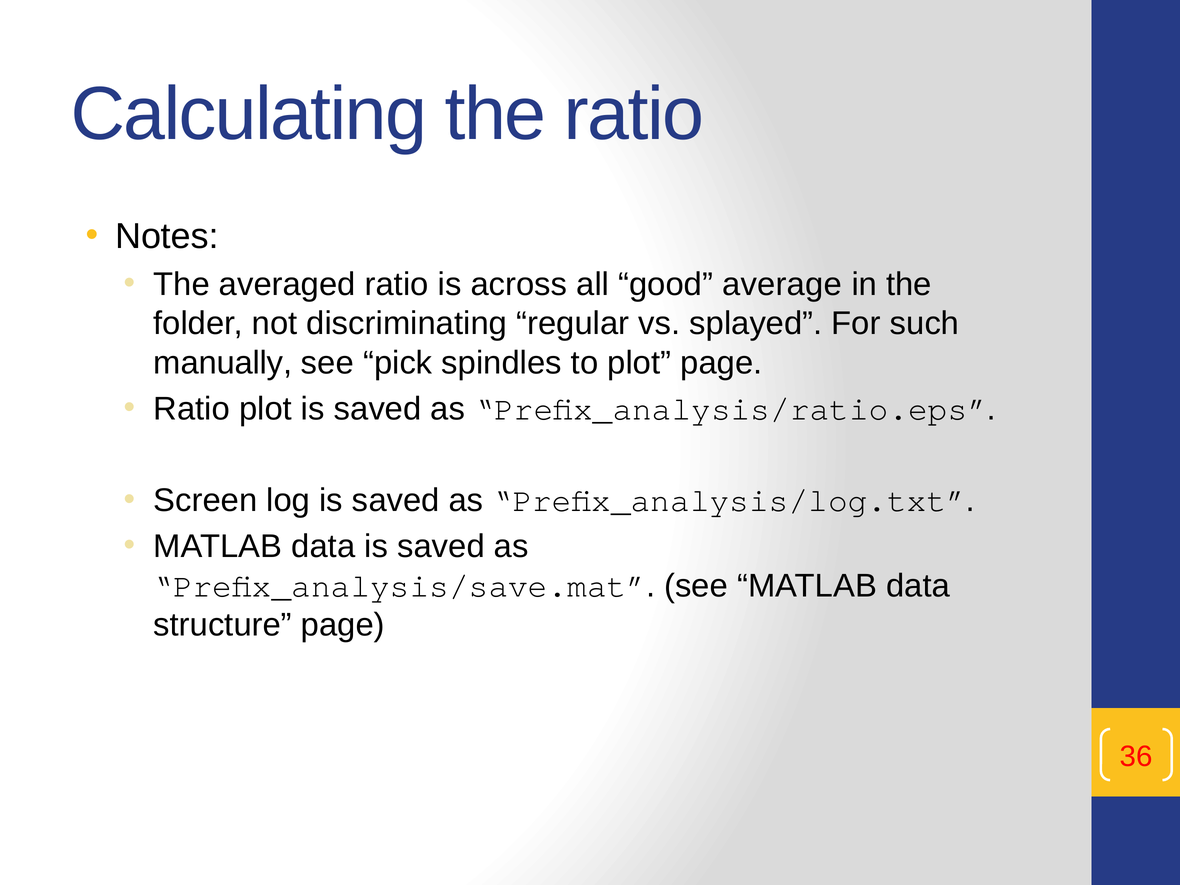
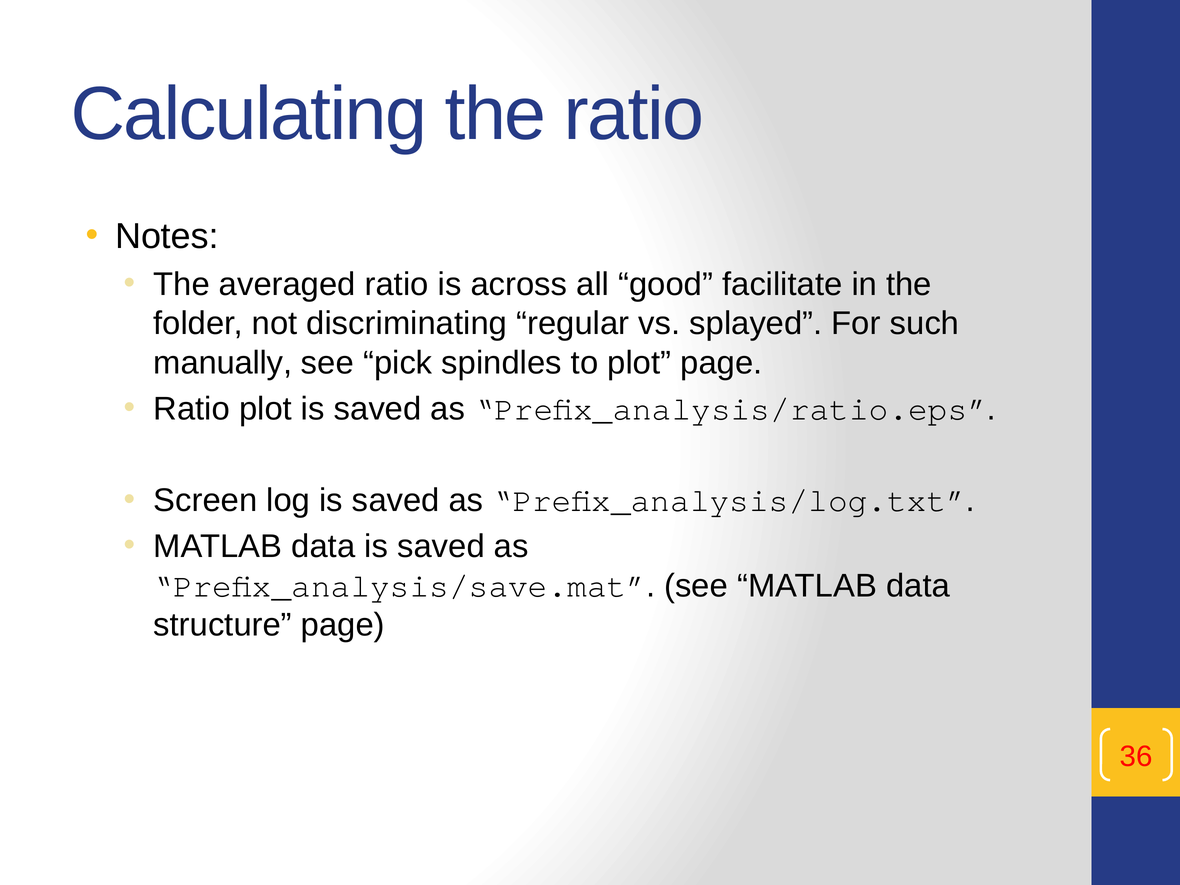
average: average -> facilitate (782, 284)
